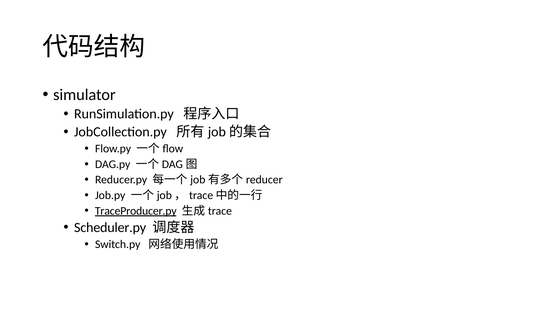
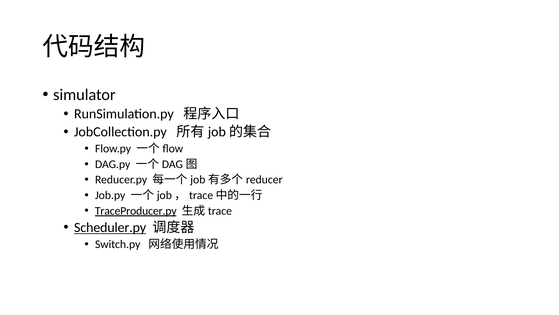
Scheduler.py underline: none -> present (110, 227)
